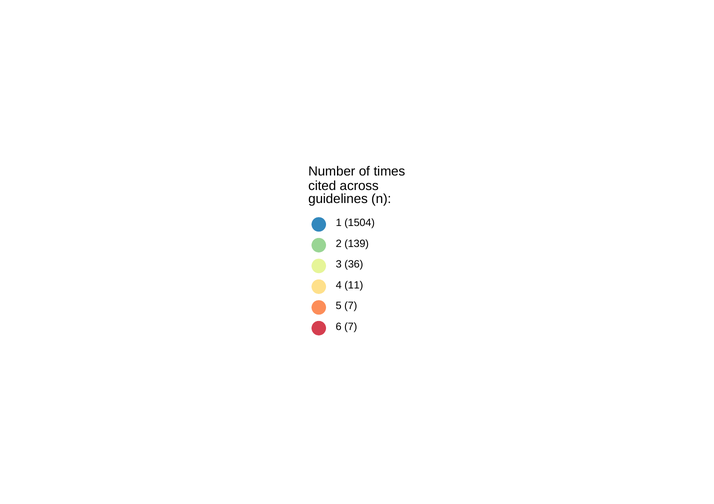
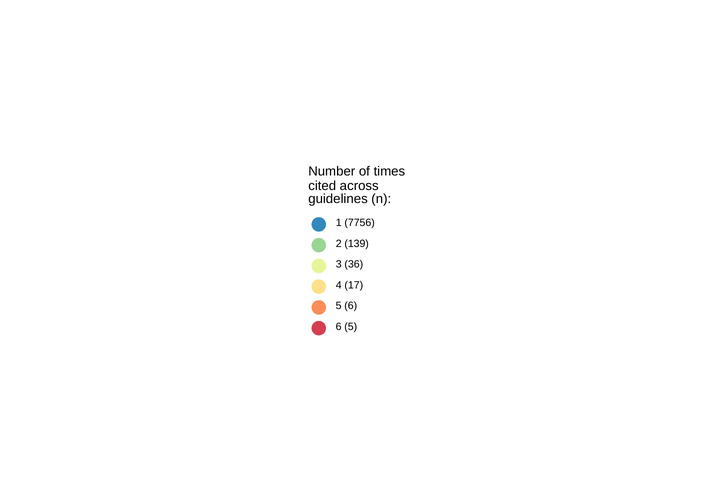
1504: 1504 -> 7756 (360, 223)
11: 11 -> 17 (354, 285)
5 7: 7 -> 6 (351, 305)
6 7: 7 -> 5 (351, 326)
